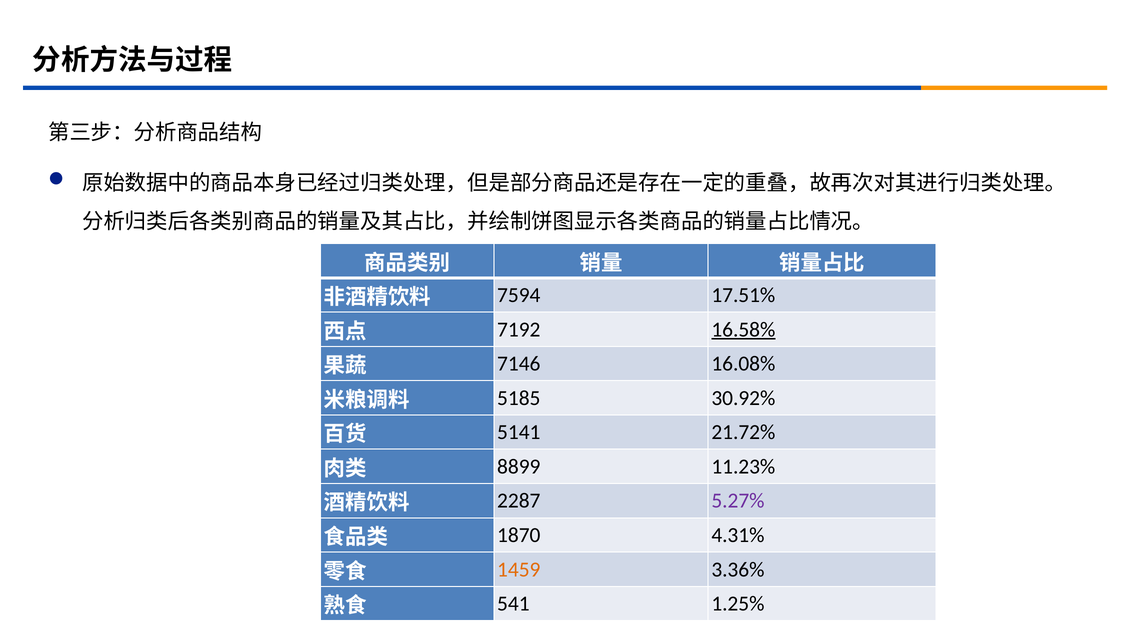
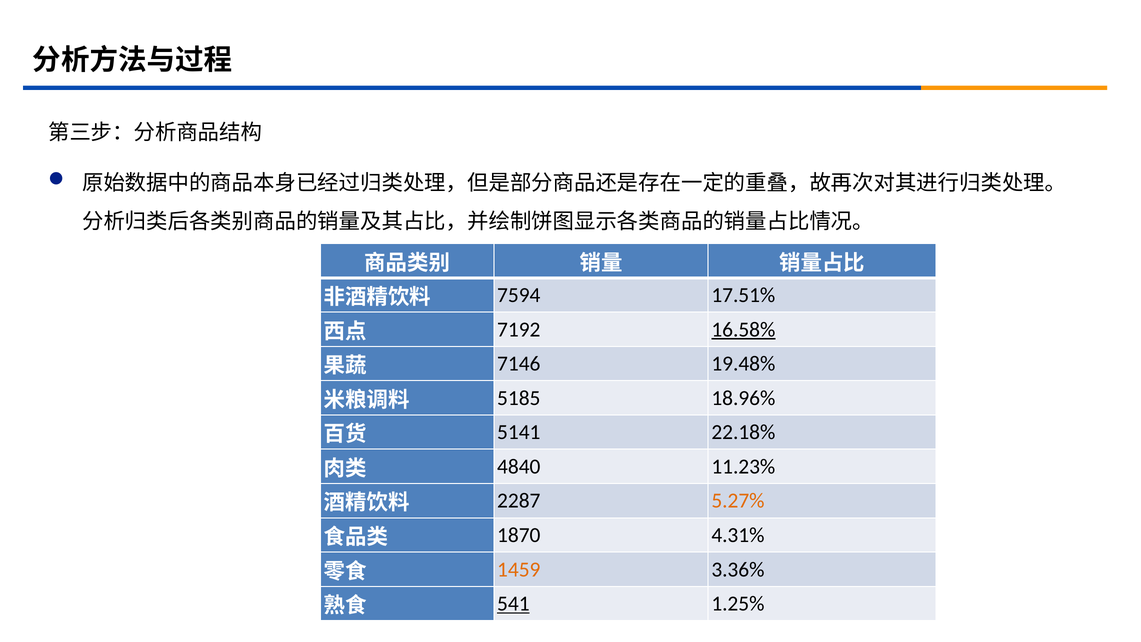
16.08%: 16.08% -> 19.48% (743, 364)
30.92%: 30.92% -> 18.96% (743, 398)
21.72%: 21.72% -> 22.18% (743, 432)
8899: 8899 -> 4840 (519, 466)
5.27% colour: purple -> orange (738, 501)
541 underline: none -> present (513, 604)
